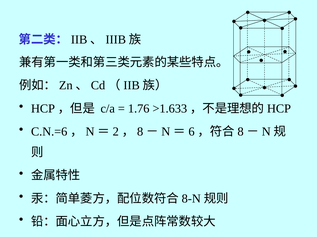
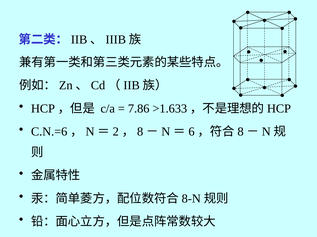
1.76: 1.76 -> 7.86 (139, 109)
